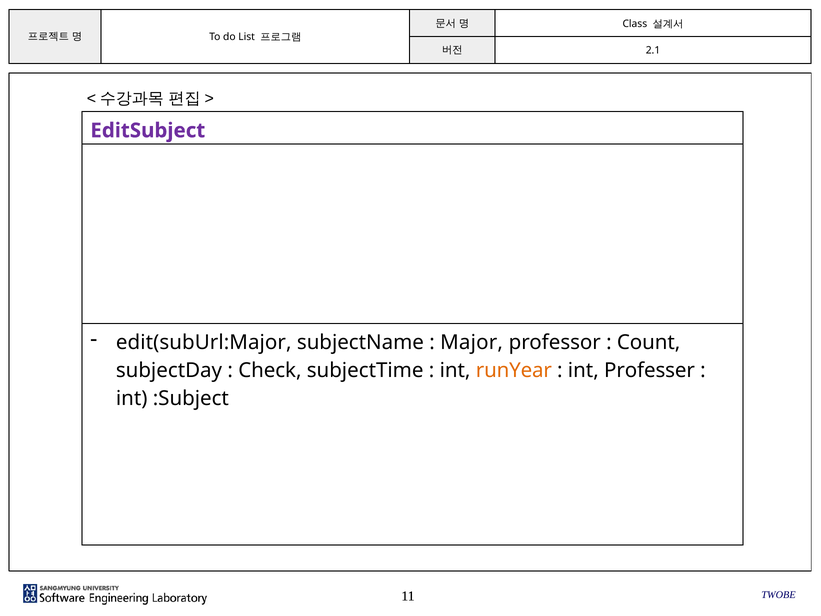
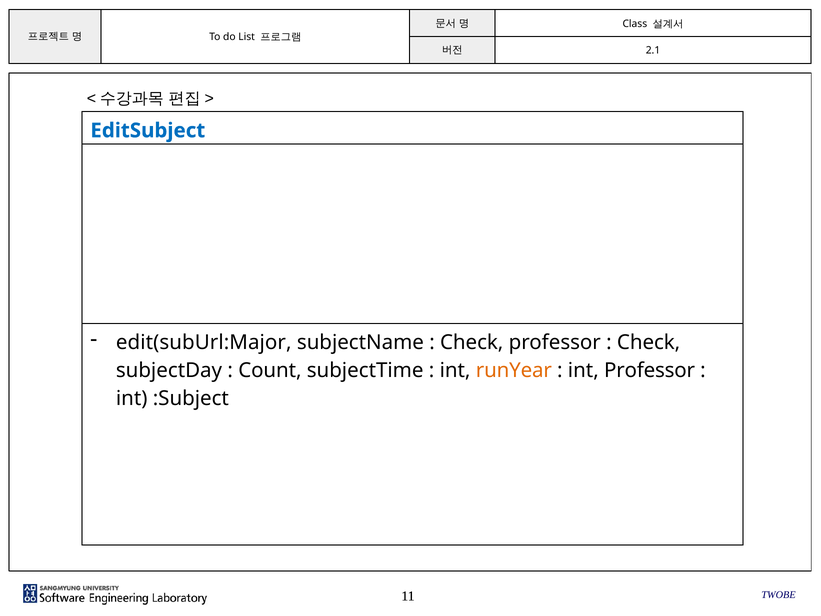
EditSubject colour: purple -> blue (148, 131)
Major: Major -> Check (472, 342)
Count: Count -> Check (649, 342)
Check: Check -> Count (270, 370)
int Professer: Professer -> Professor (650, 370)
